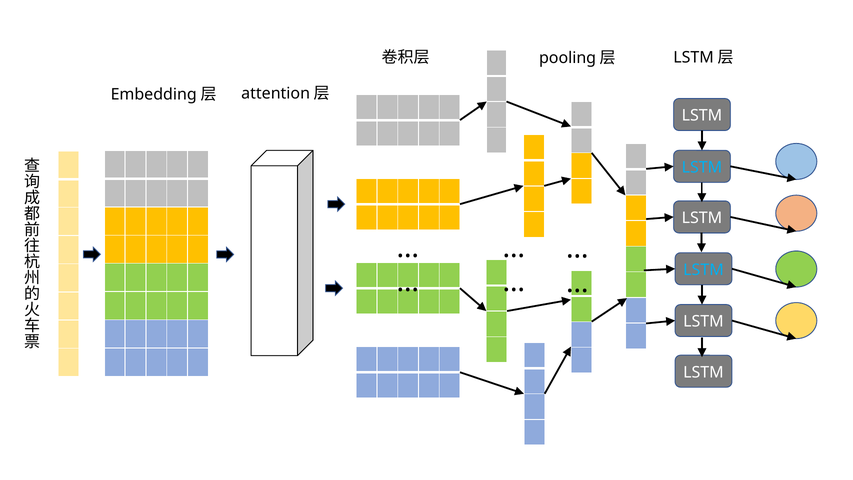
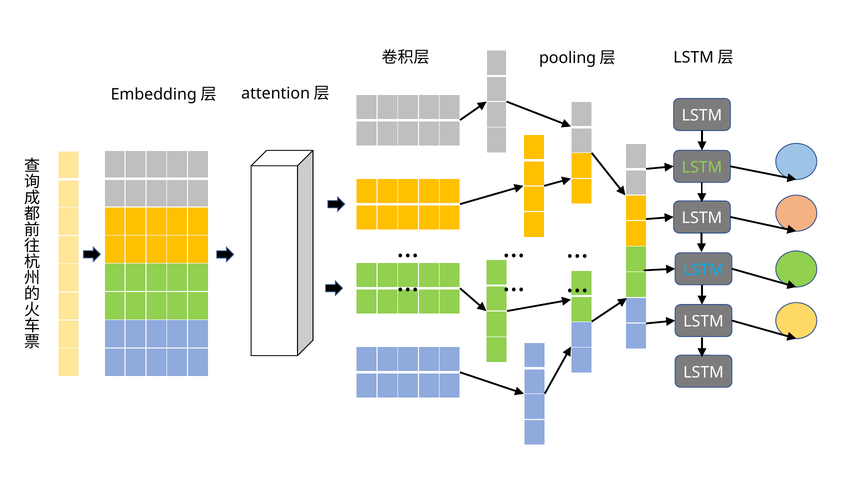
LSTM colour: light blue -> light green (702, 167)
